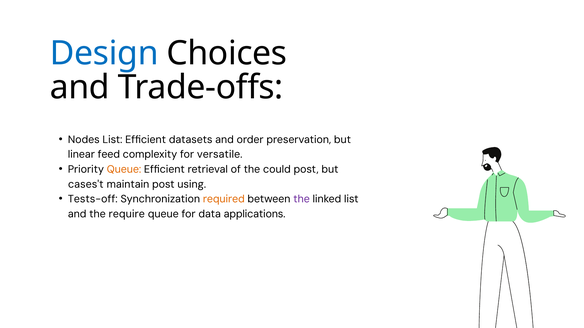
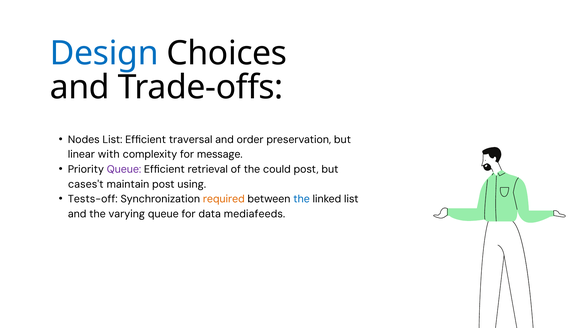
datasets: datasets -> traversal (191, 140)
feed: feed -> with (109, 155)
versatile: versatile -> message (220, 155)
Queue colour: orange -> purple (124, 170)
the colour: purple -> blue (302, 199)
require: require -> varying (127, 214)
applications: applications -> mediafeeds (254, 214)
